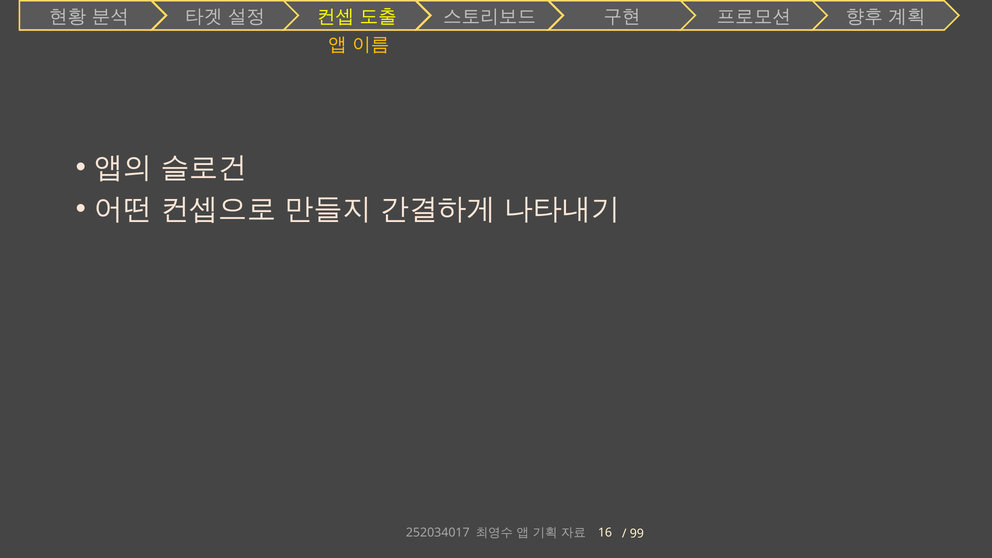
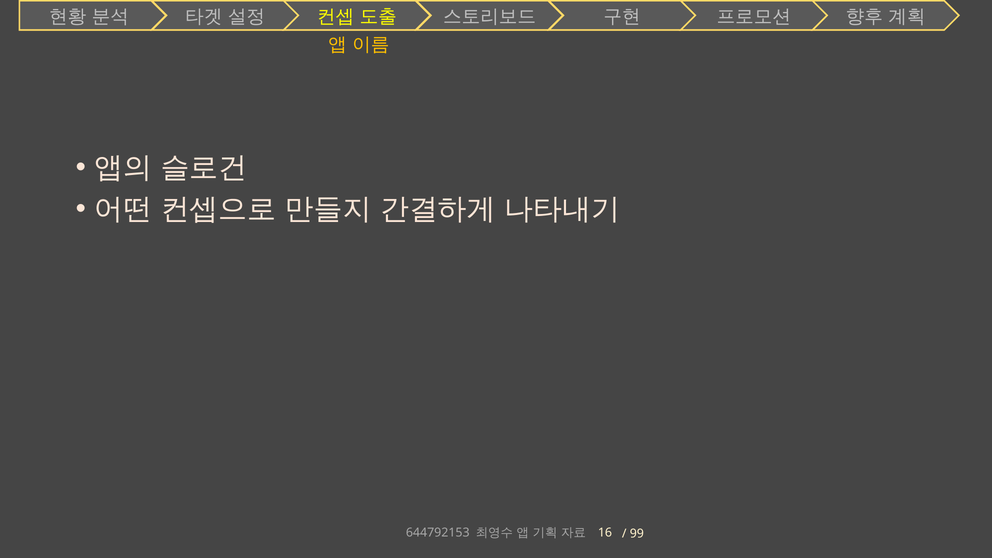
252034017: 252034017 -> 644792153 (438, 533)
